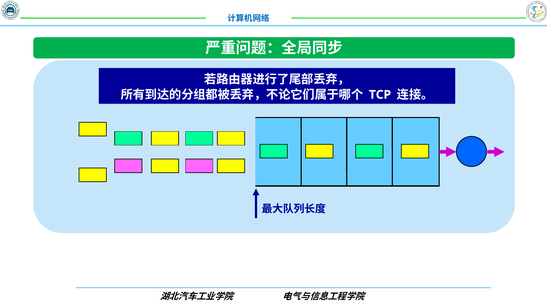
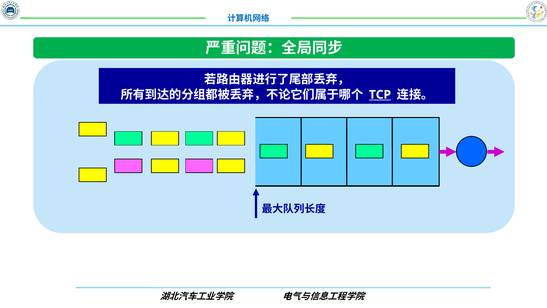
TCP underline: none -> present (380, 95)
